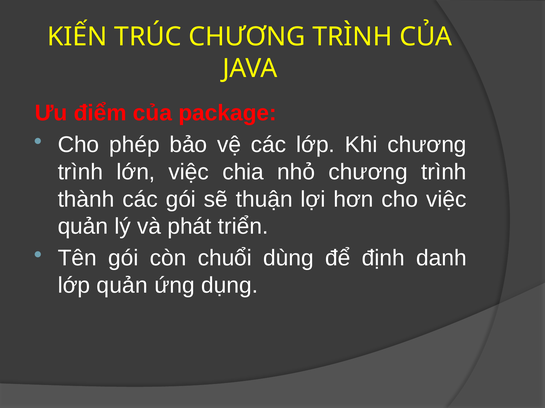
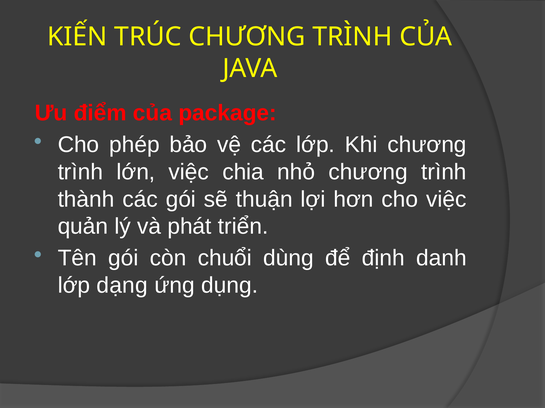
lớp quản: quản -> dạng (122, 286)
